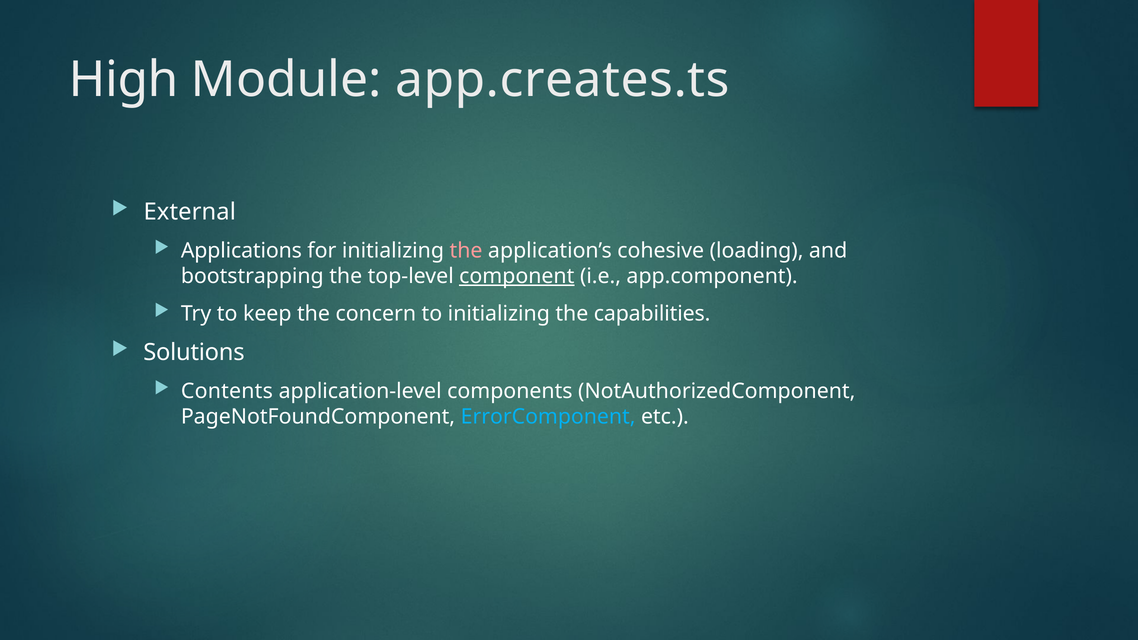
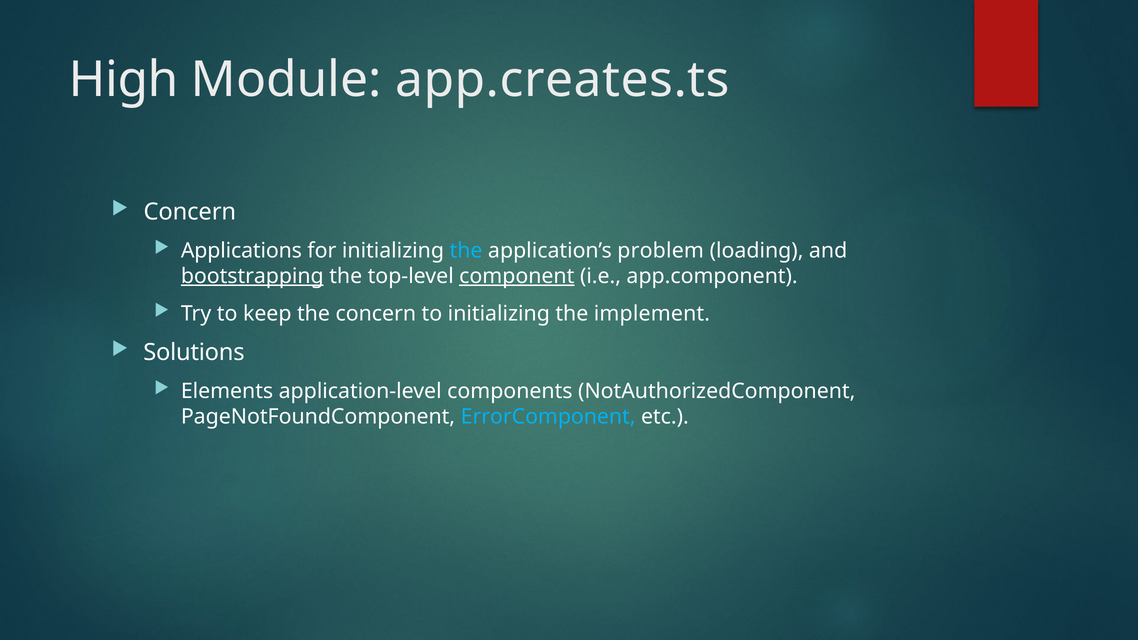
External: External -> Concern (190, 212)
the colour: pink -> light blue (466, 251)
cohesive: cohesive -> problem (661, 251)
bootstrapping underline: none -> present (252, 276)
capabilities: capabilities -> implement (652, 314)
Contents: Contents -> Elements (227, 391)
